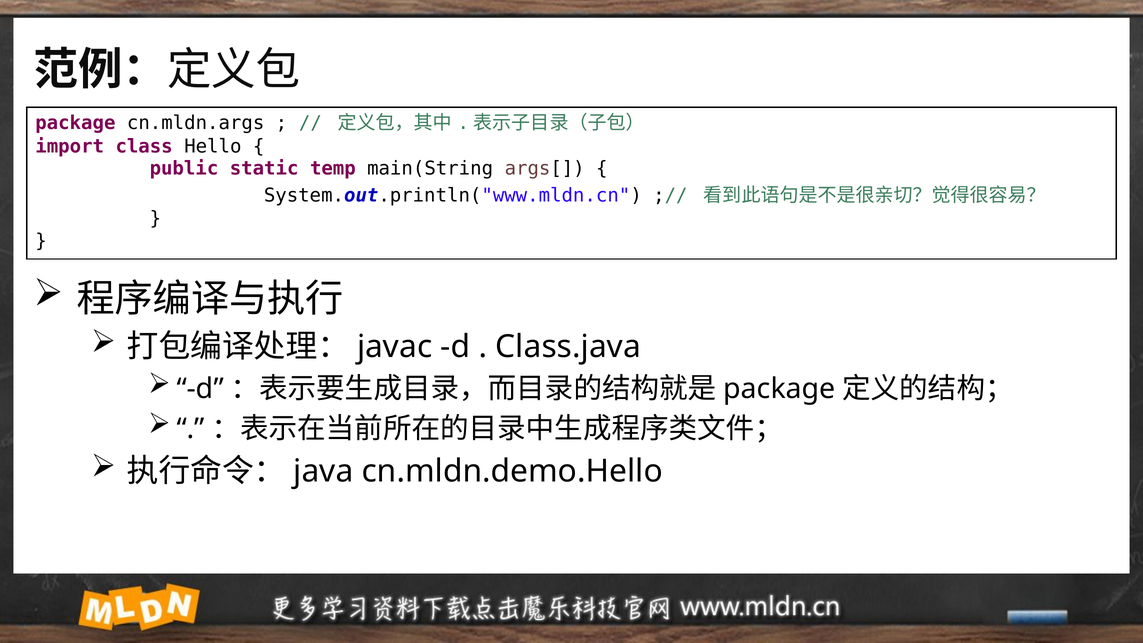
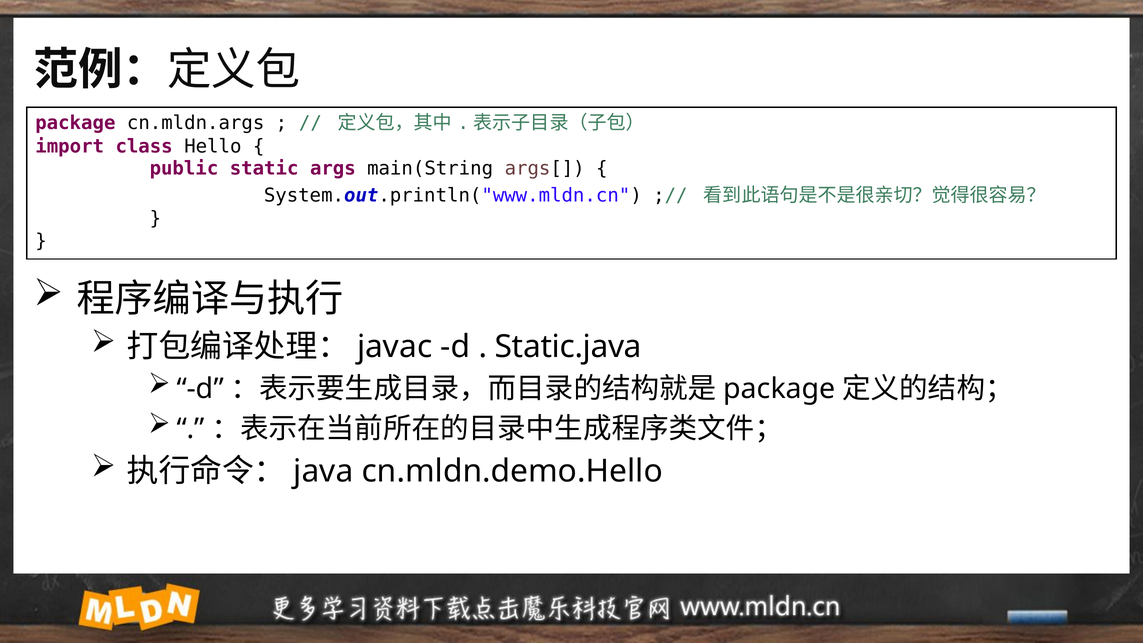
temp: temp -> args (333, 169)
Class.java: Class.java -> Static.java (568, 347)
